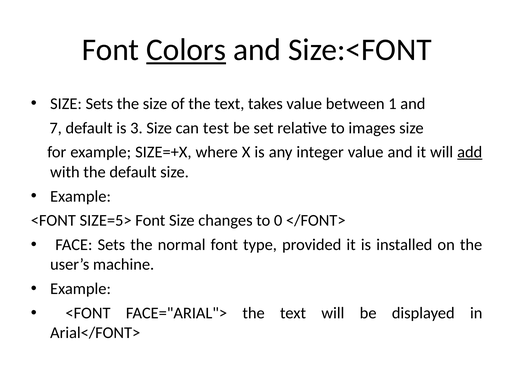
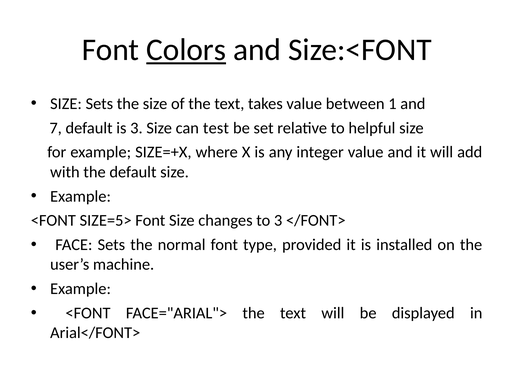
images: images -> helpful (372, 128)
add underline: present -> none (470, 152)
to 0: 0 -> 3 (278, 220)
